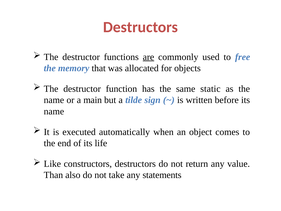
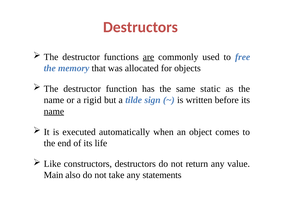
main: main -> rigid (93, 100)
name underline: none -> present (54, 111)
Than: Than -> Main (53, 175)
